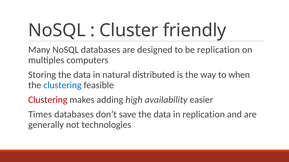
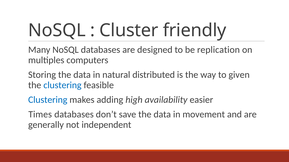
when: when -> given (239, 75)
Clustering colour: red -> blue (48, 100)
in replication: replication -> movement (204, 115)
technologies: technologies -> independent (106, 125)
